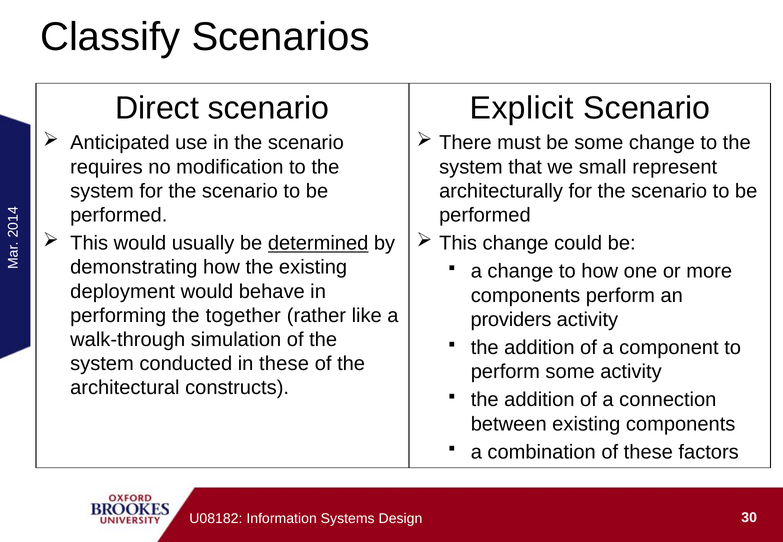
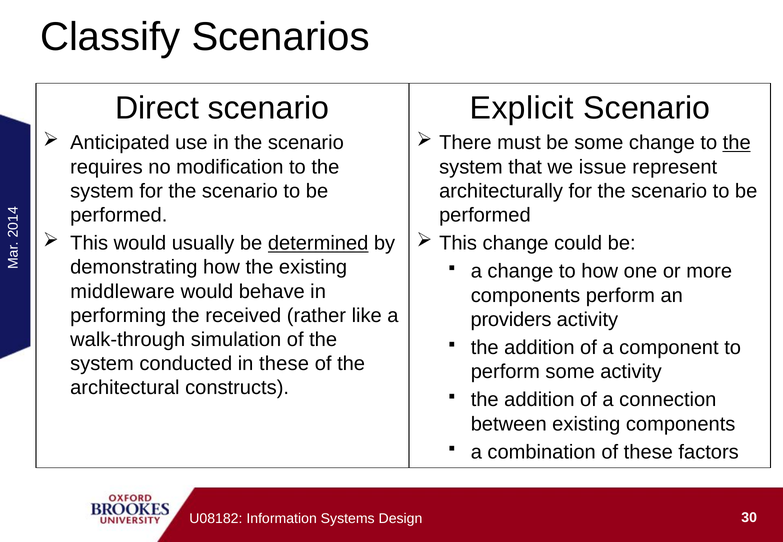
the underline: none -> present (737, 143)
small: small -> issue (603, 167)
deployment: deployment -> middleware (123, 291)
together: together -> received (243, 316)
